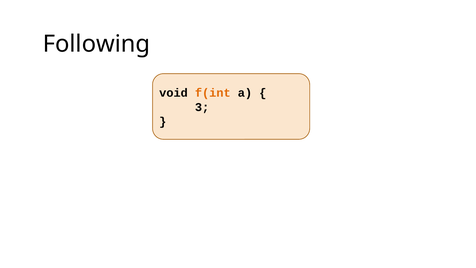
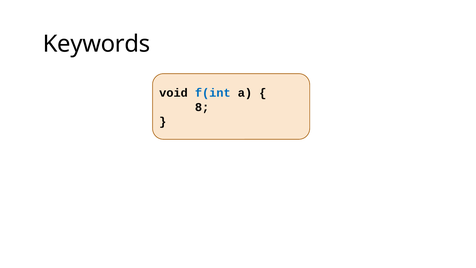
Following: Following -> Keywords (97, 44)
f(int colour: orange -> blue (213, 93)
3: 3 -> 8 (202, 107)
